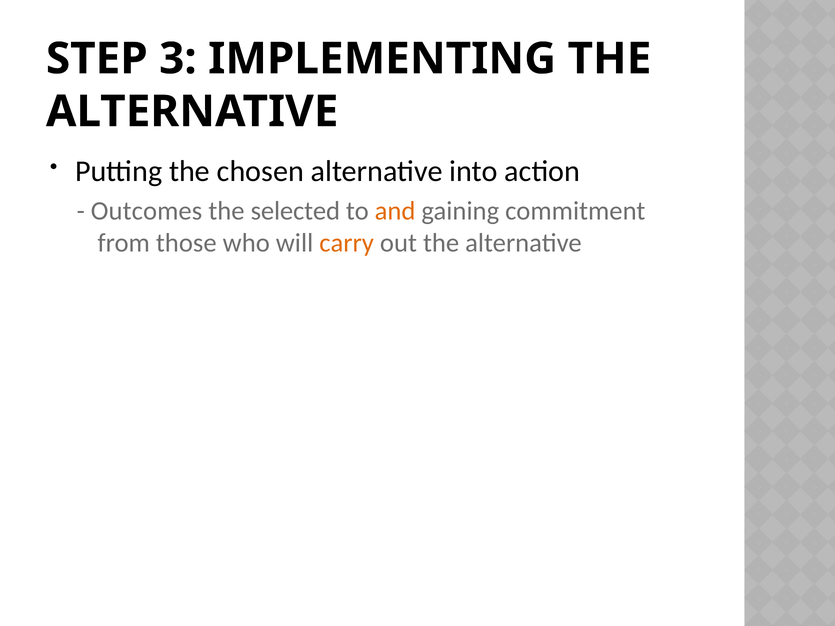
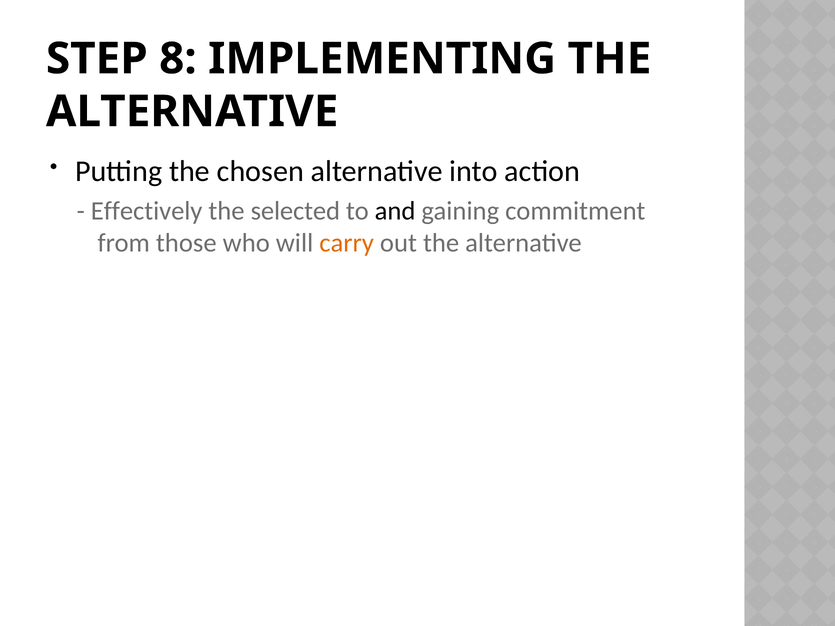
3: 3 -> 8 (178, 59)
Outcomes: Outcomes -> Effectively (147, 211)
and colour: orange -> black (395, 211)
